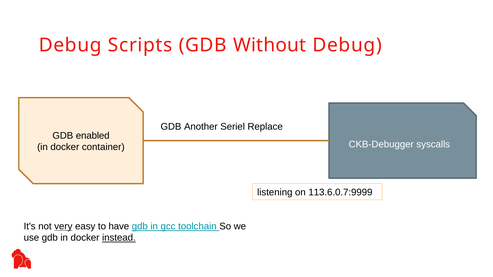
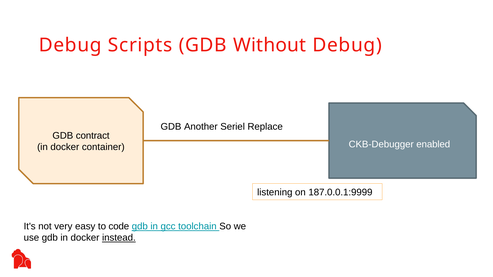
enabled: enabled -> contract (93, 136)
syscalls: syscalls -> enabled (433, 145)
113.6.0.7:9999: 113.6.0.7:9999 -> 187.0.0.1:9999 (340, 193)
very underline: present -> none (63, 227)
have: have -> code (119, 227)
